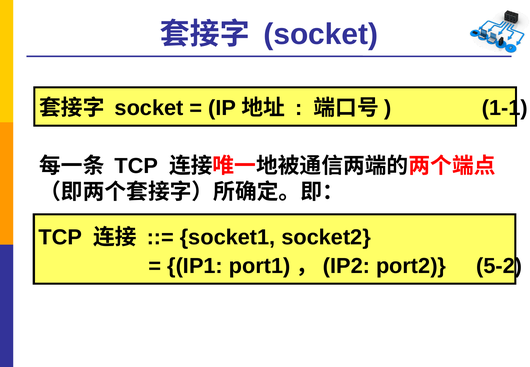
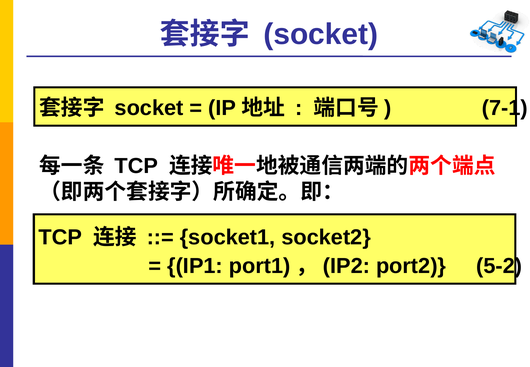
1-1: 1-1 -> 7-1 (505, 108)
